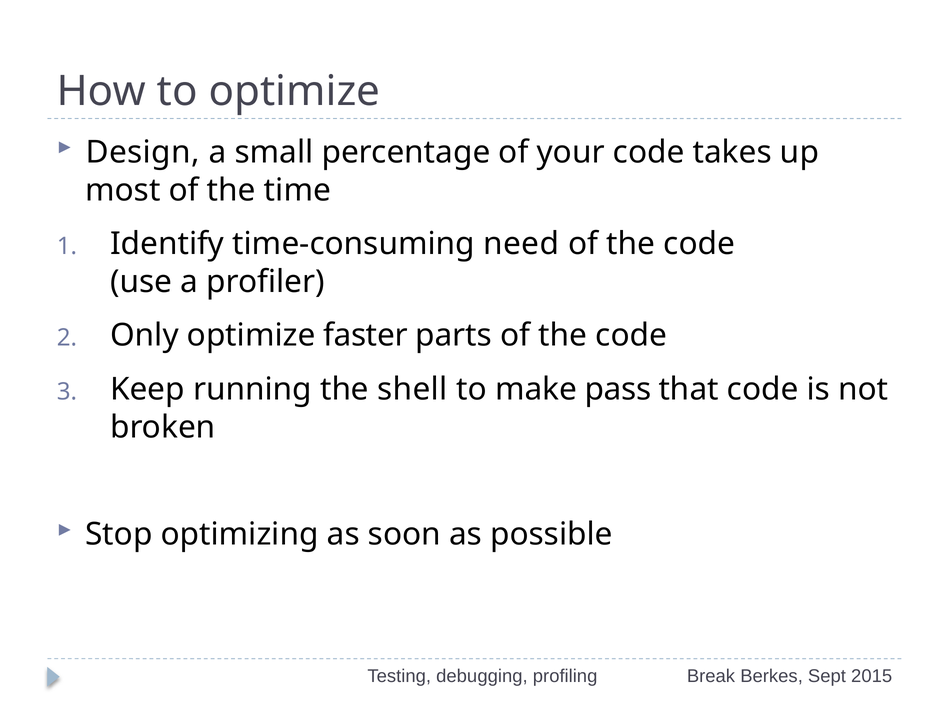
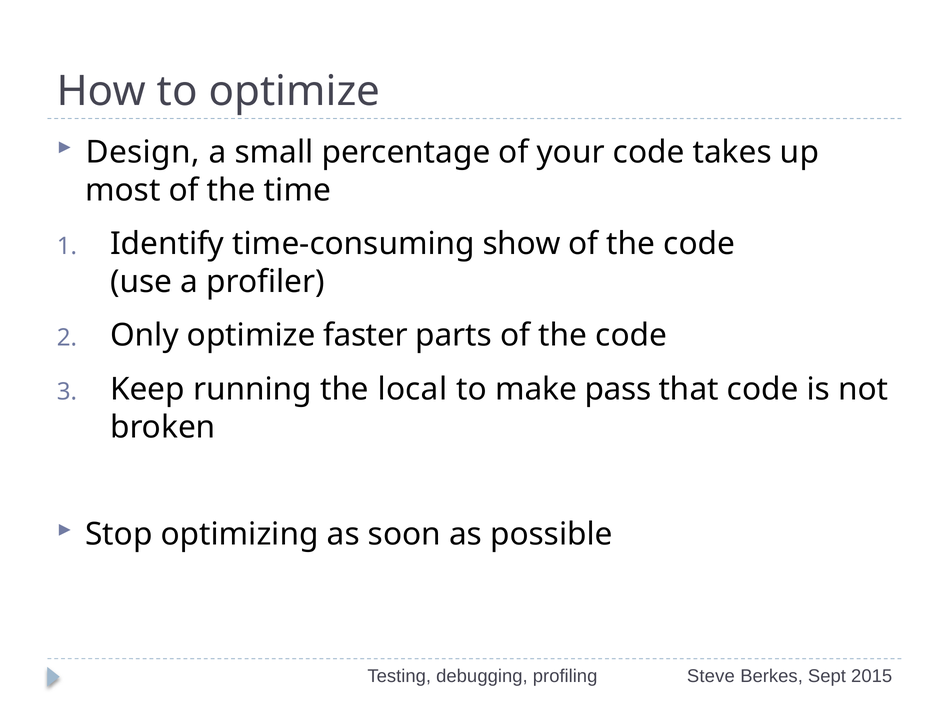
need: need -> show (522, 244)
shell: shell -> local (412, 390)
Break: Break -> Steve (711, 677)
